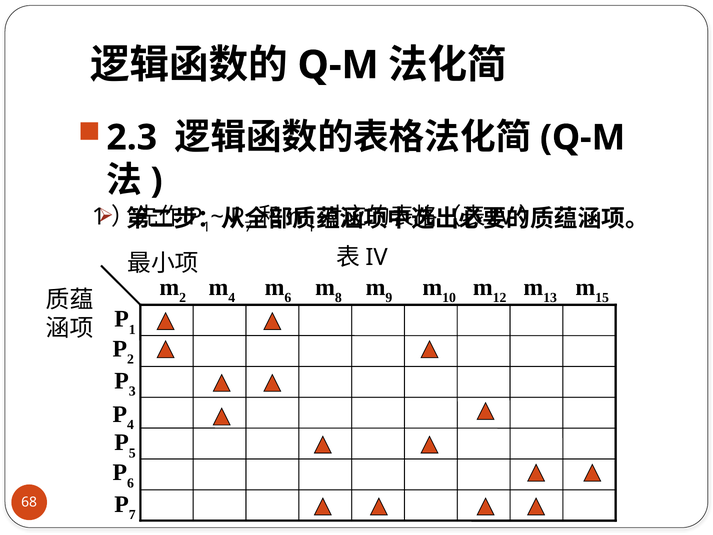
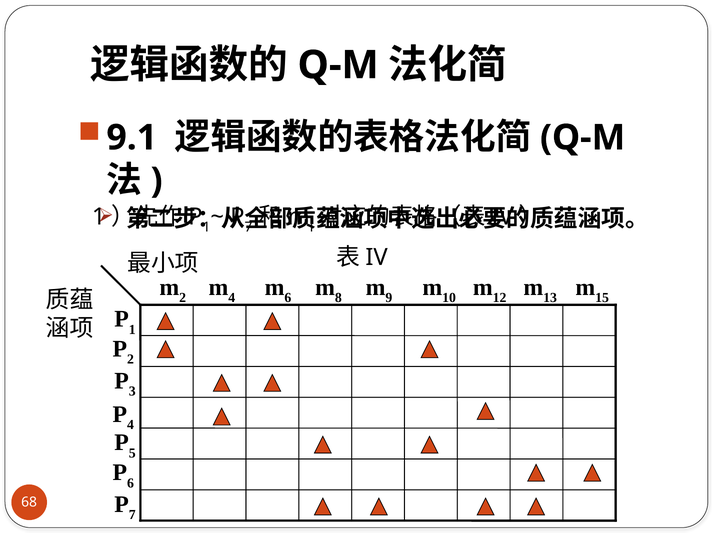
2.3: 2.3 -> 9.1 (132, 138)
